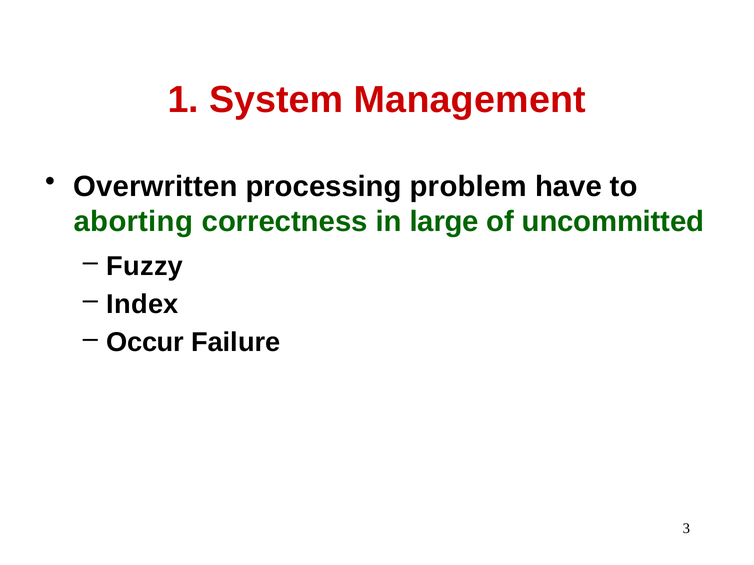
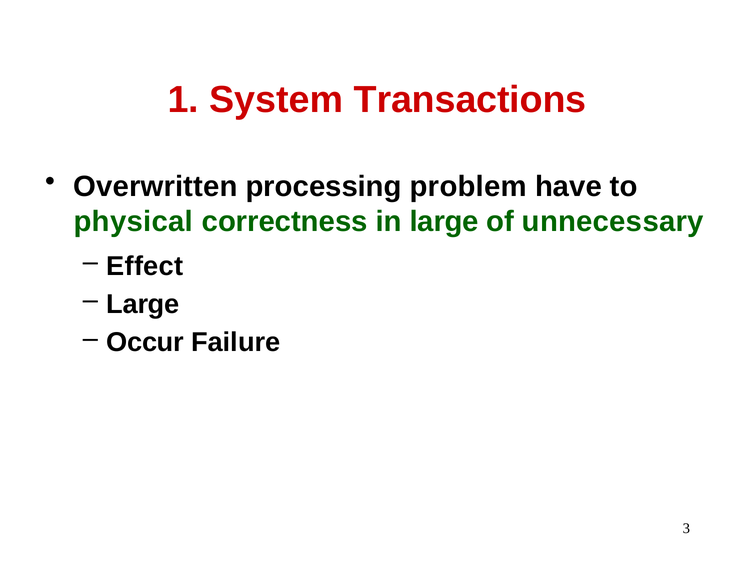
Management: Management -> Transactions (470, 100)
aborting: aborting -> physical (133, 222)
uncommitted: uncommitted -> unnecessary (613, 222)
Fuzzy: Fuzzy -> Effect (145, 267)
Index: Index -> Large (143, 305)
